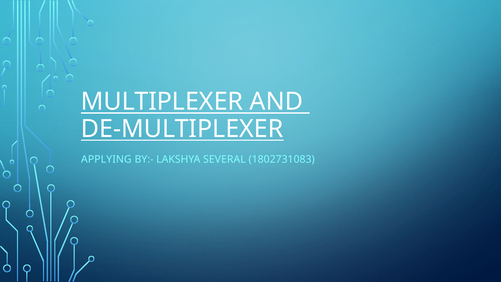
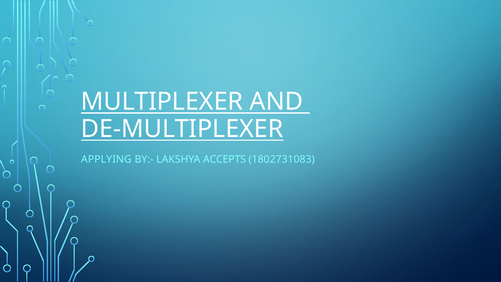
SEVERAL: SEVERAL -> ACCEPTS (225, 159)
